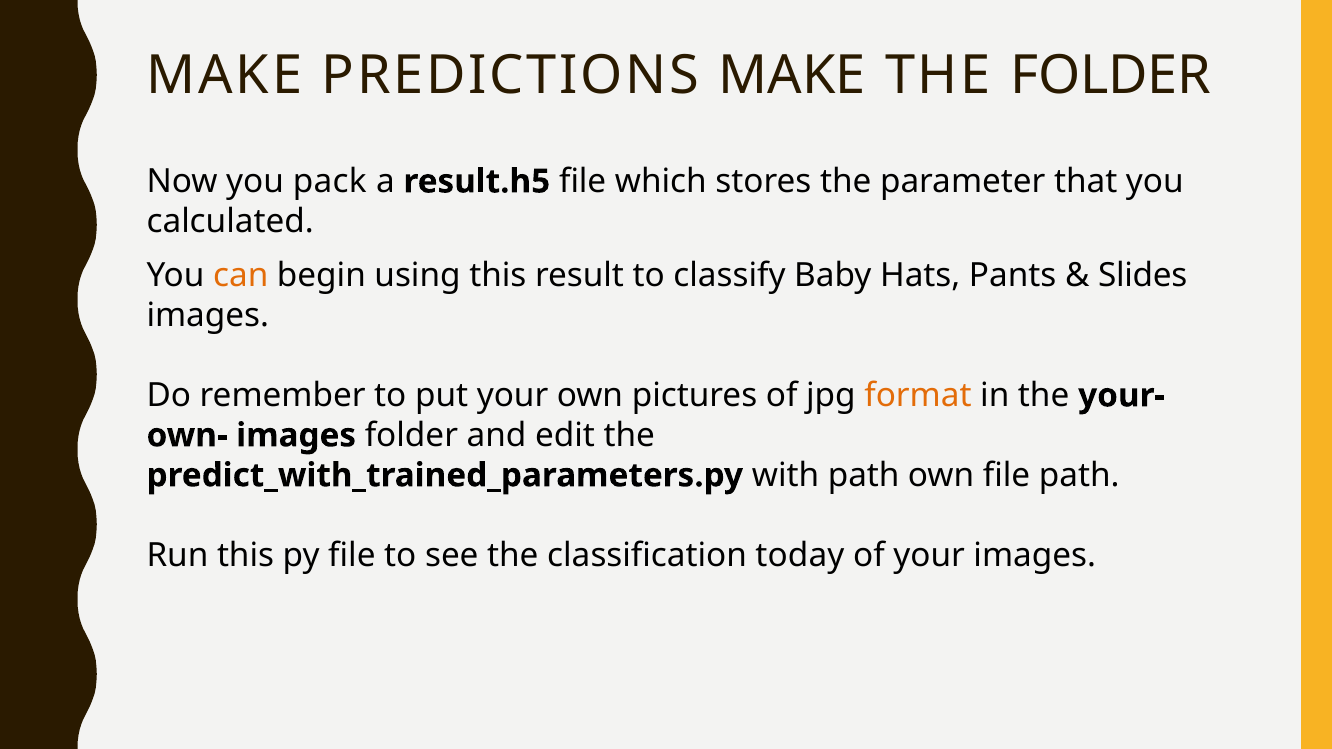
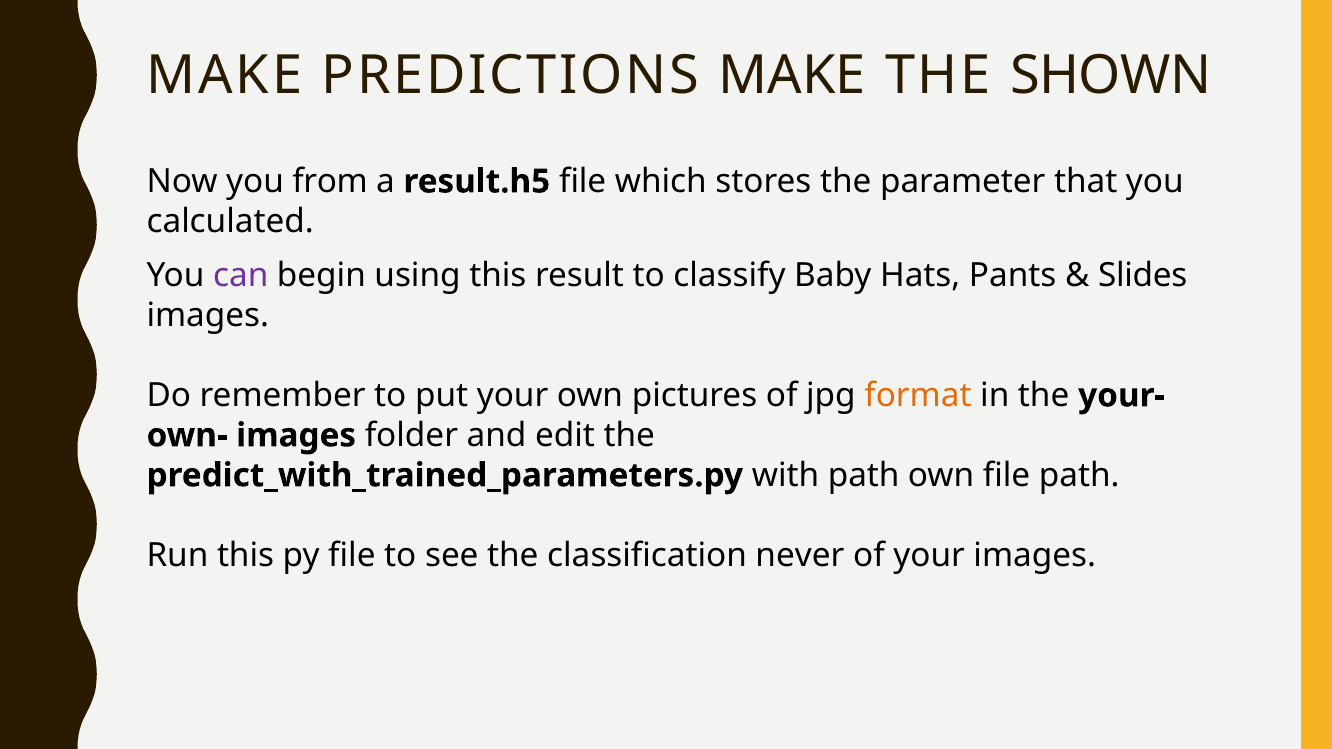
THE FOLDER: FOLDER -> SHOWN (1111, 76)
pack: pack -> from (330, 182)
can colour: orange -> purple (241, 276)
today: today -> never (800, 555)
